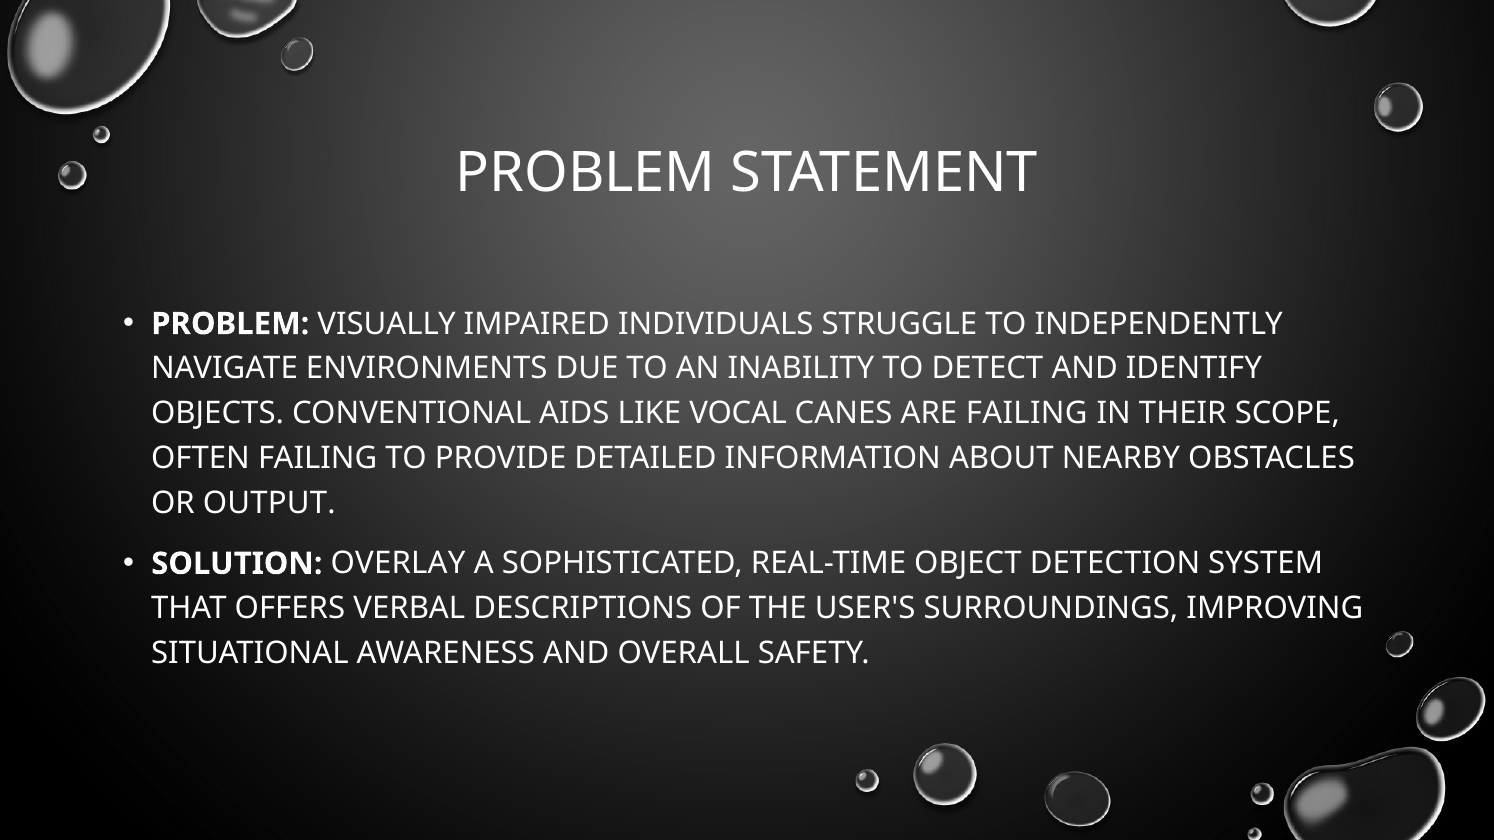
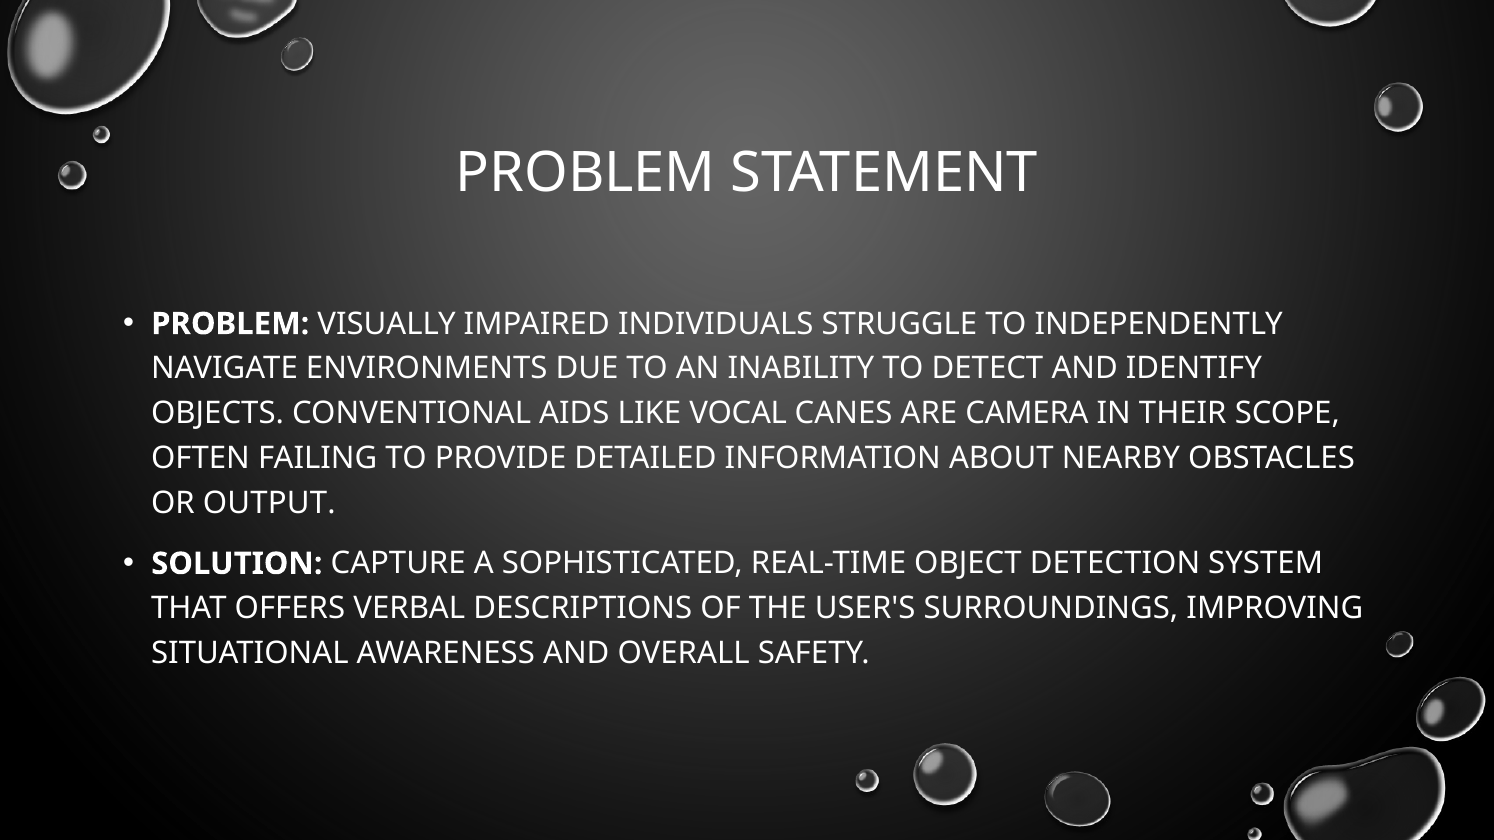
ARE FAILING: FAILING -> CAMERA (1027, 414)
OVERLAY: OVERLAY -> CAPTURE (398, 564)
